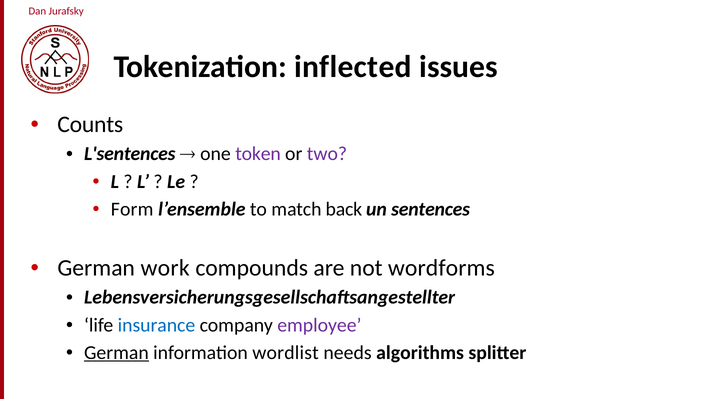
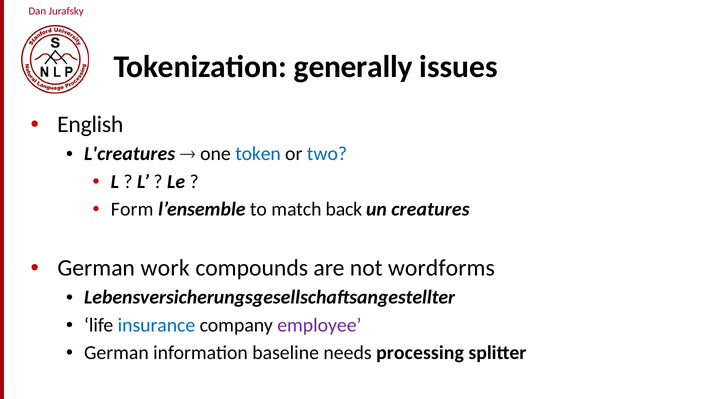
inflected: inflected -> generally (353, 67)
Counts: Counts -> English (90, 124)
L'sentences: L'sentences -> L'creatures (130, 154)
token colour: purple -> blue (258, 154)
two colour: purple -> blue (327, 154)
sentences: sentences -> creatures (430, 209)
German underline: present -> none (116, 353)
wordlist: wordlist -> baseline (286, 353)
algorithms: algorithms -> processing (420, 353)
